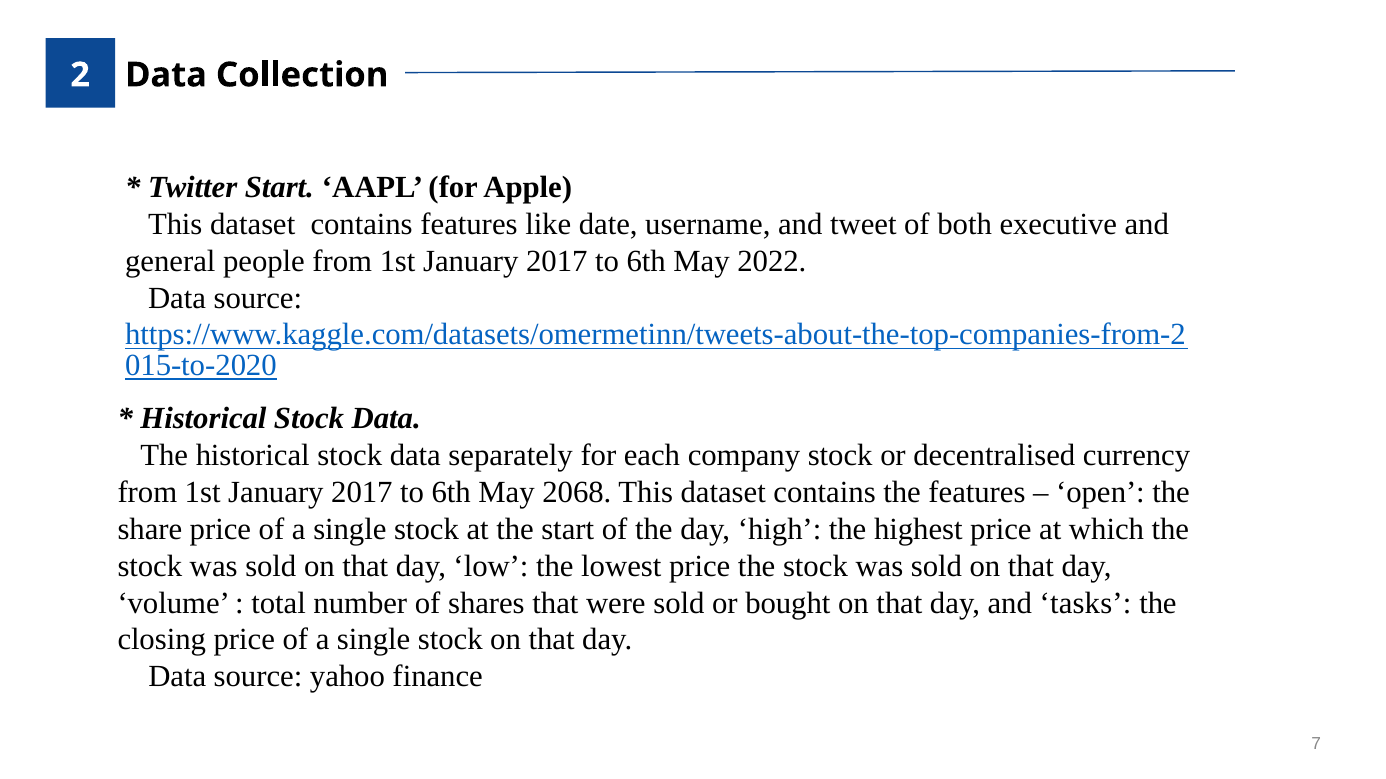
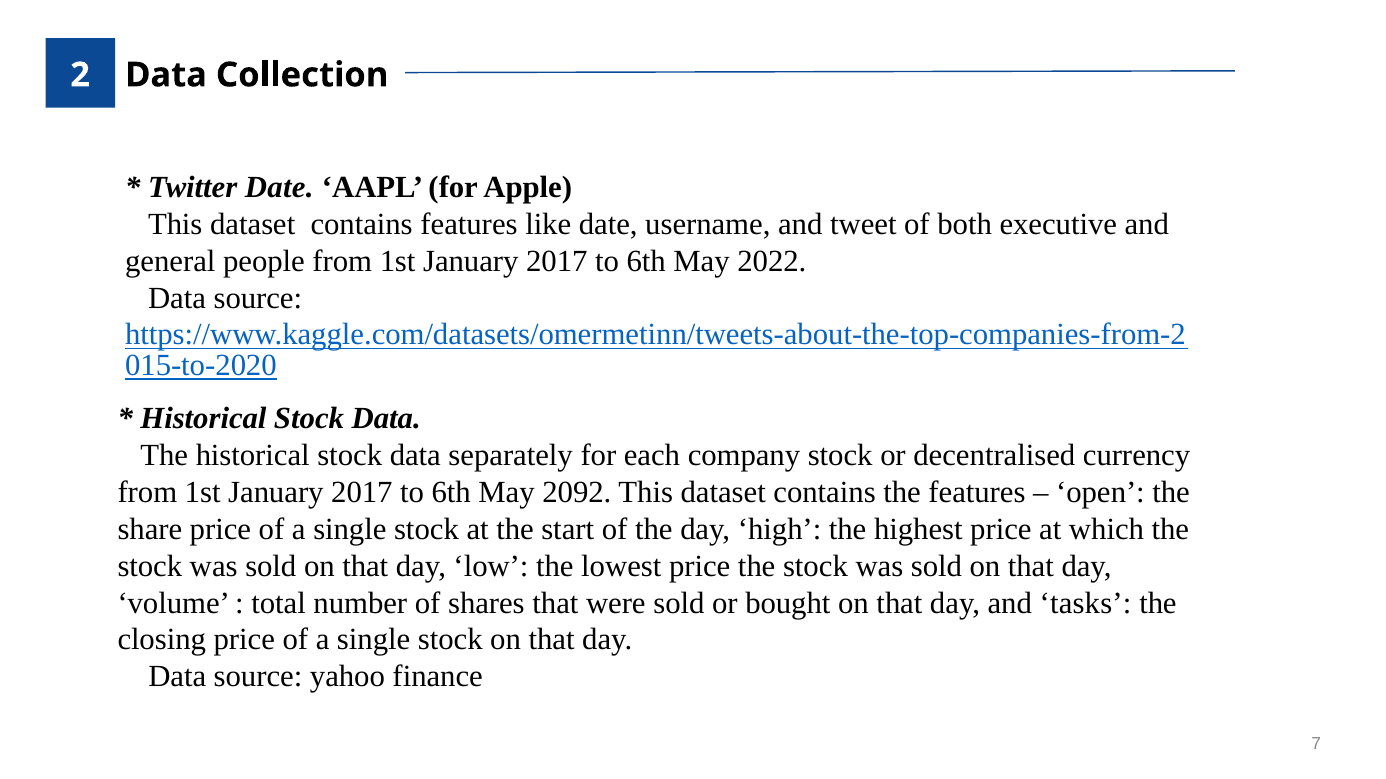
Twitter Start: Start -> Date (279, 187)
2068: 2068 -> 2092 (577, 493)
